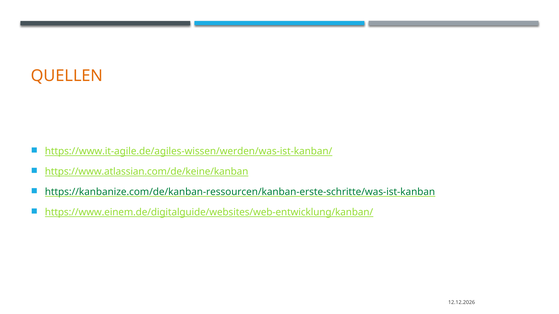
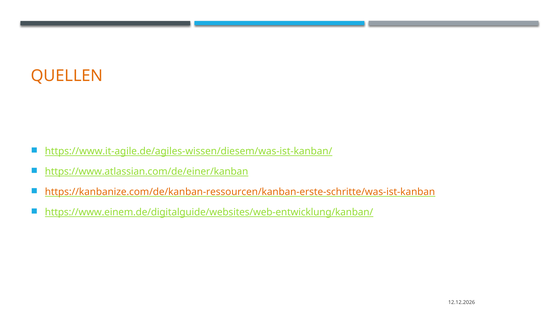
https://www.it-agile.de/agiles-wissen/werden/was-ist-kanban/: https://www.it-agile.de/agiles-wissen/werden/was-ist-kanban/ -> https://www.it-agile.de/agiles-wissen/diesem/was-ist-kanban/ (189, 151)
https://www.atlassian.com/de/keine/kanban: https://www.atlassian.com/de/keine/kanban -> https://www.atlassian.com/de/einer/kanban (147, 172)
https://kanbanize.com/de/kanban-ressourcen/kanban-erste-schritte/was-ist-kanban colour: green -> orange (240, 192)
